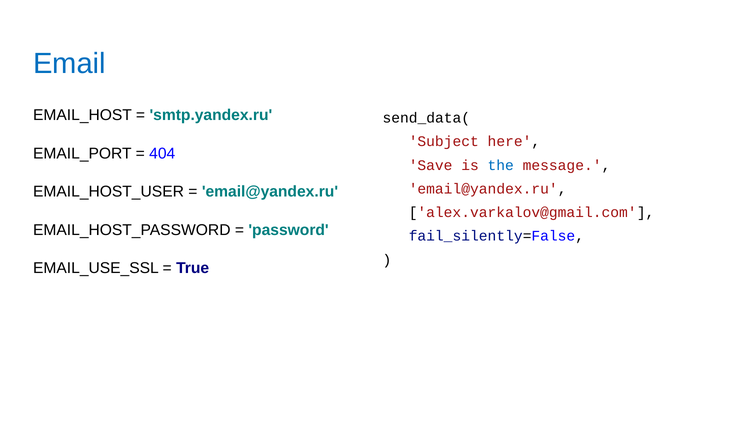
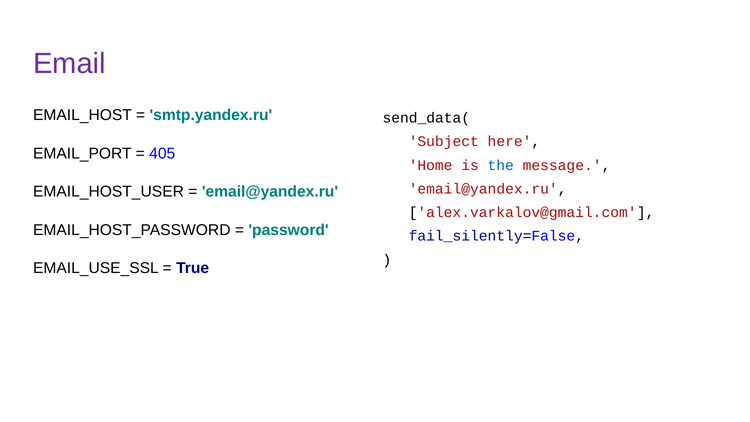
Email colour: blue -> purple (69, 64)
404: 404 -> 405 (162, 153)
Save: Save -> Home (431, 165)
